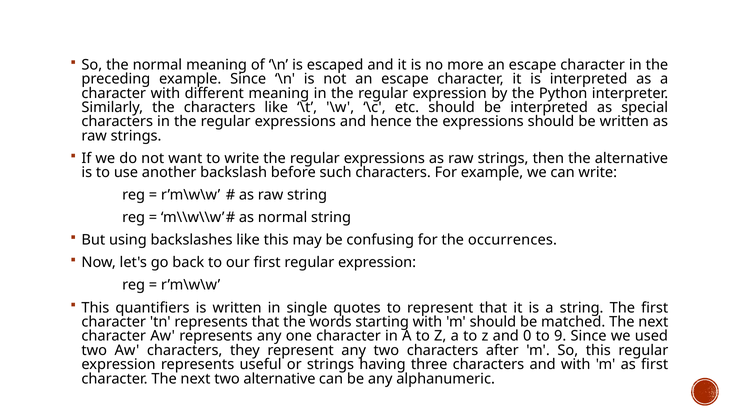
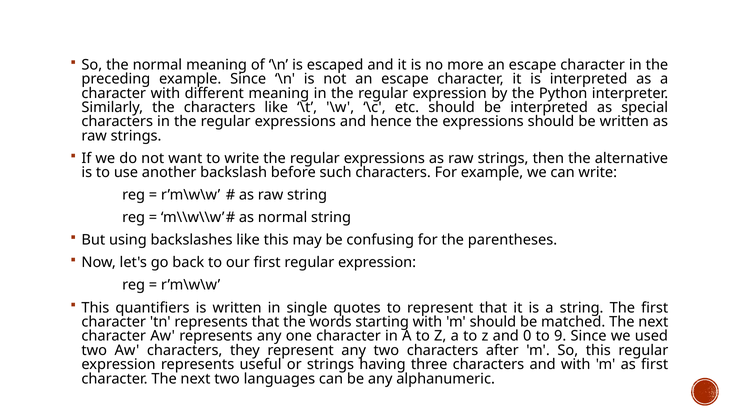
occurrences: occurrences -> parentheses (513, 240)
two alternative: alternative -> languages (279, 378)
